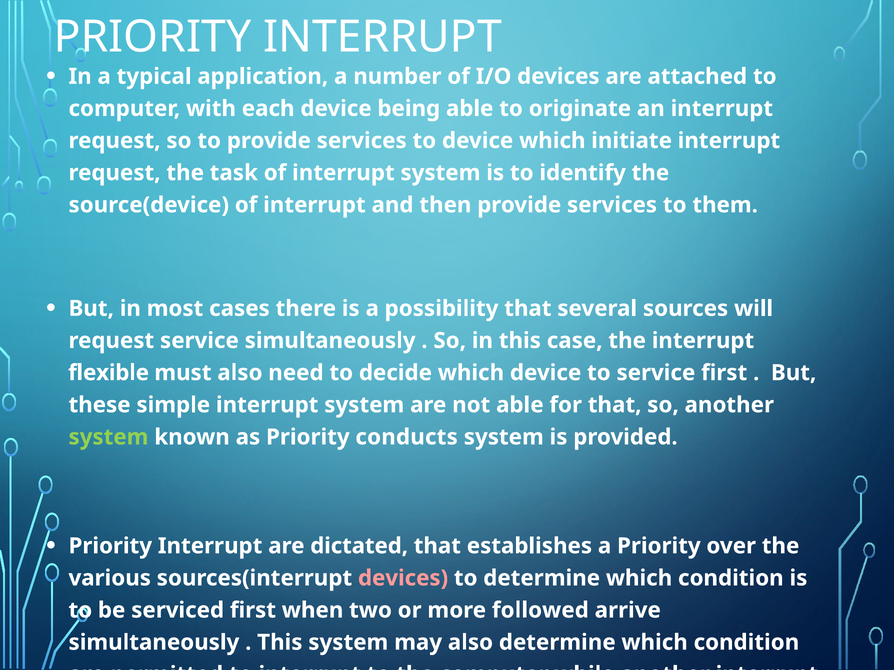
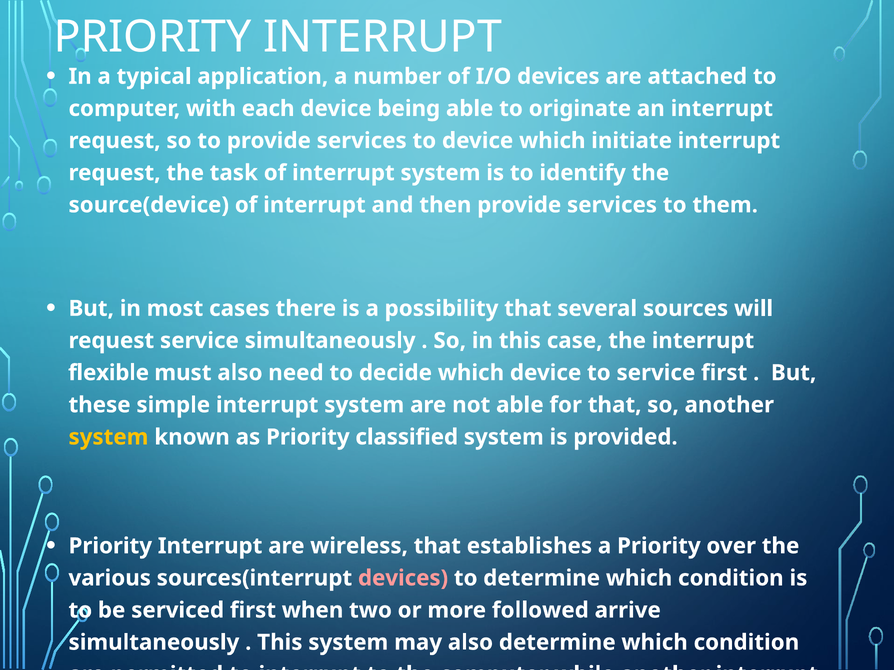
system colour: light green -> yellow (108, 437)
conducts: conducts -> classified (407, 437)
dictated: dictated -> wireless (359, 546)
